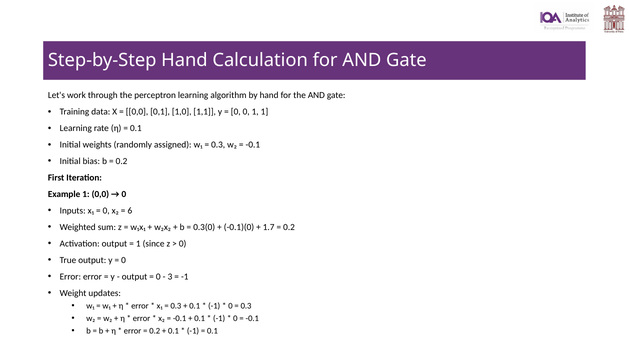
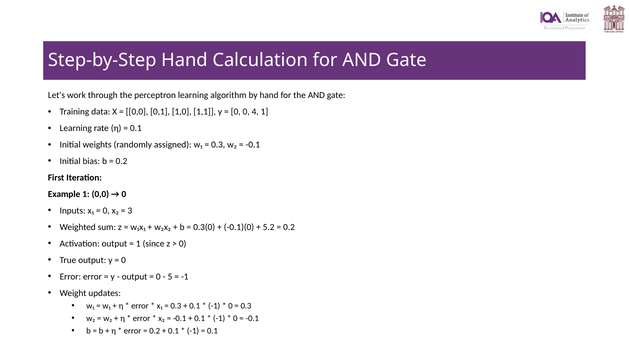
0 1: 1 -> 4 (255, 112)
6: 6 -> 3 (130, 211)
1.7: 1.7 -> 5.2 (269, 227)
3: 3 -> 5 (170, 276)
